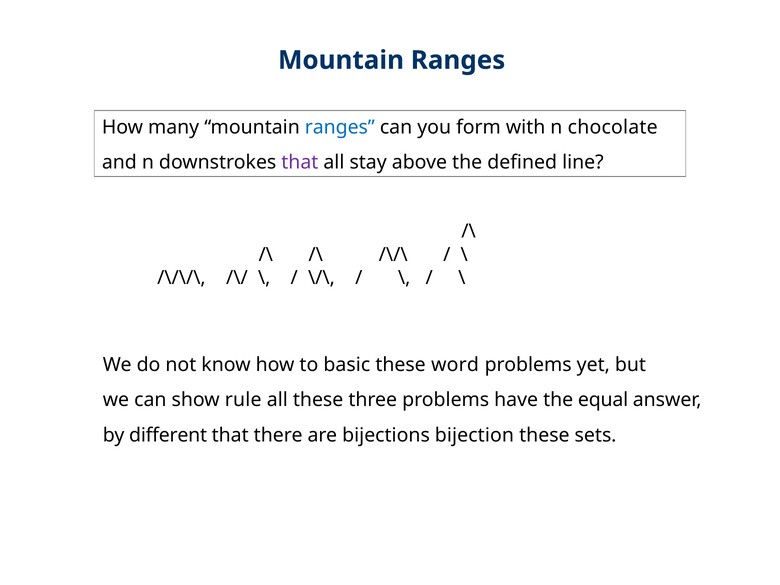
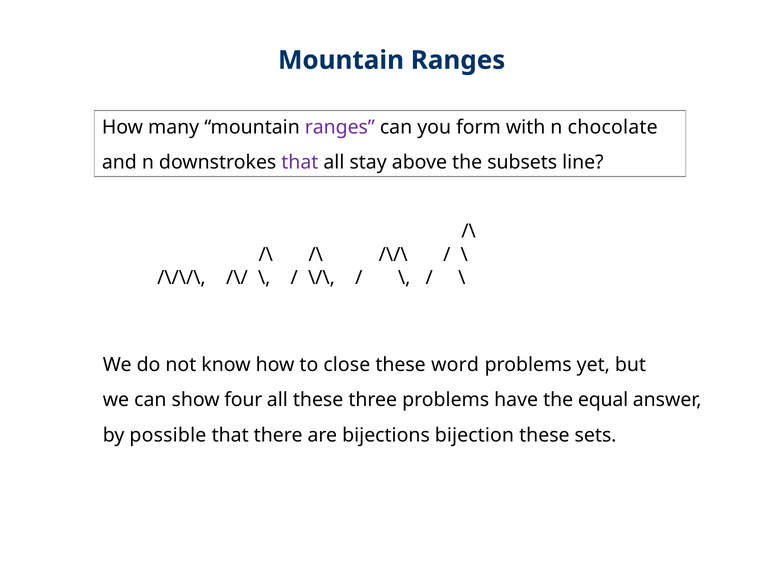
ranges colour: blue -> purple (340, 127)
defined: defined -> subsets (522, 162)
basic: basic -> close (347, 365)
rule: rule -> four (243, 400)
different: different -> possible (168, 435)
